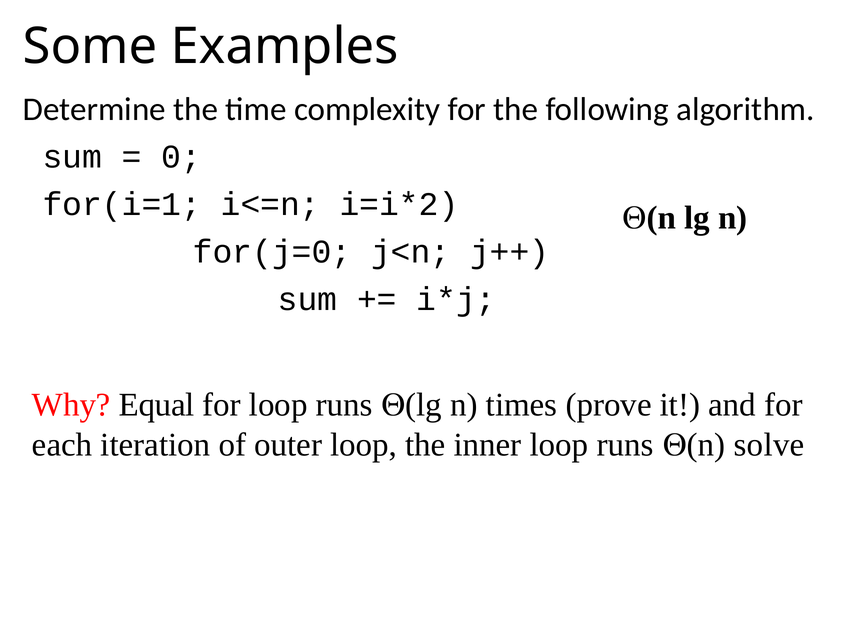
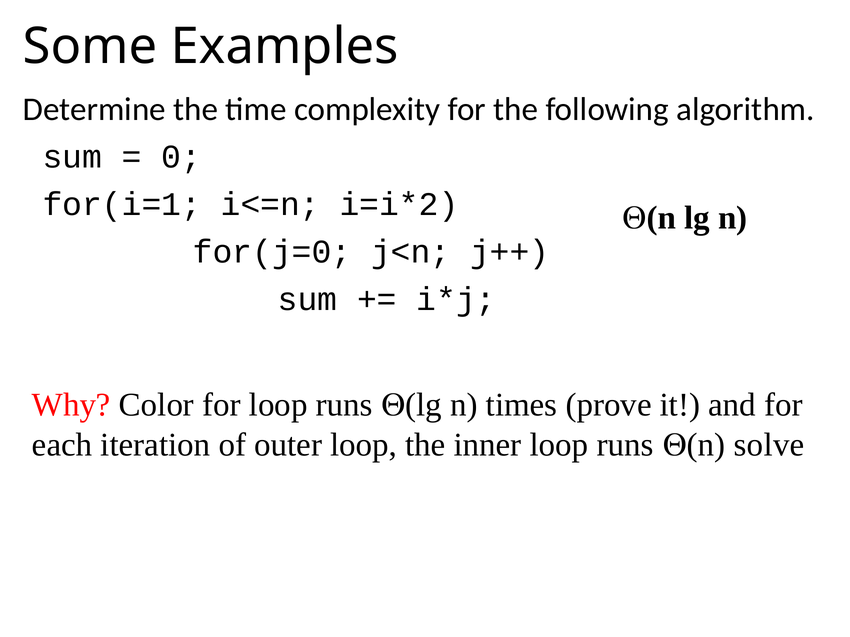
Equal: Equal -> Color (156, 405)
